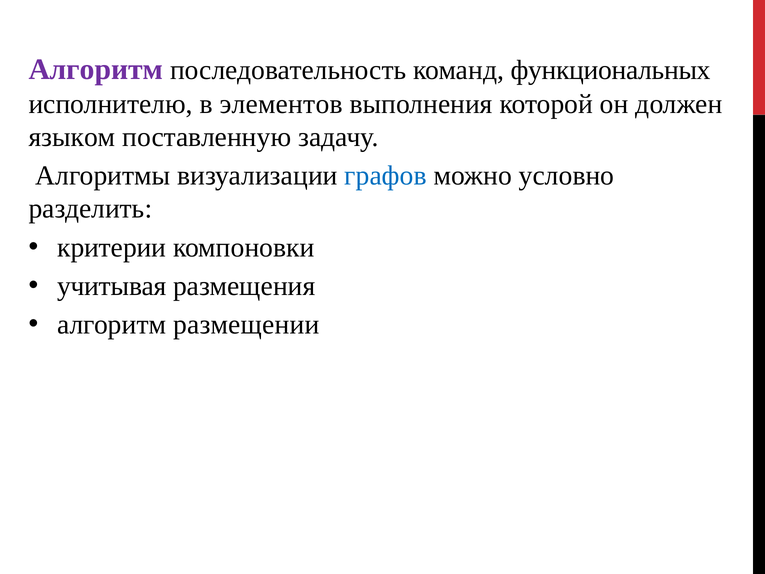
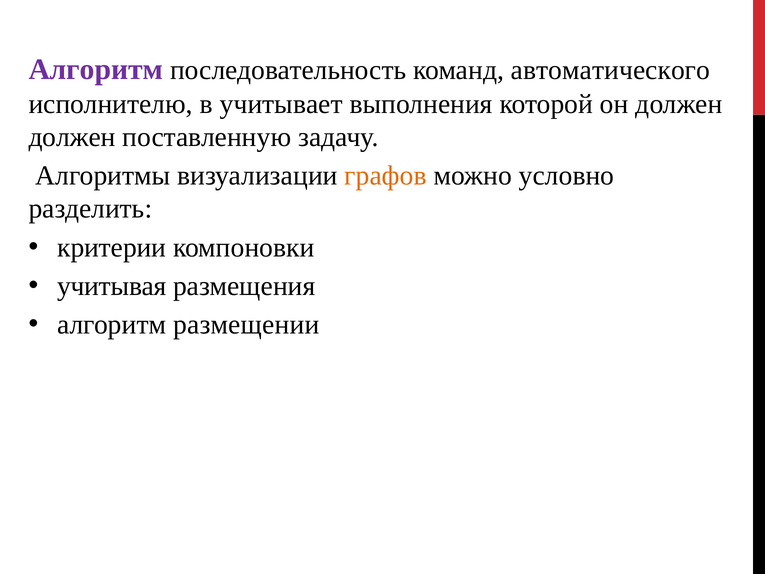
функциональных: функциональных -> автоматического (611, 70)
элементов: элементов -> учитывает (281, 104)
языком: языком -> должен (72, 137)
графов colour: blue -> orange (386, 176)
